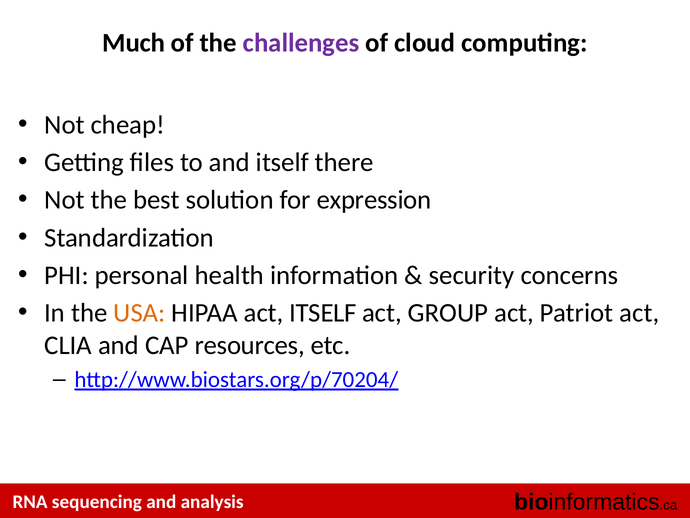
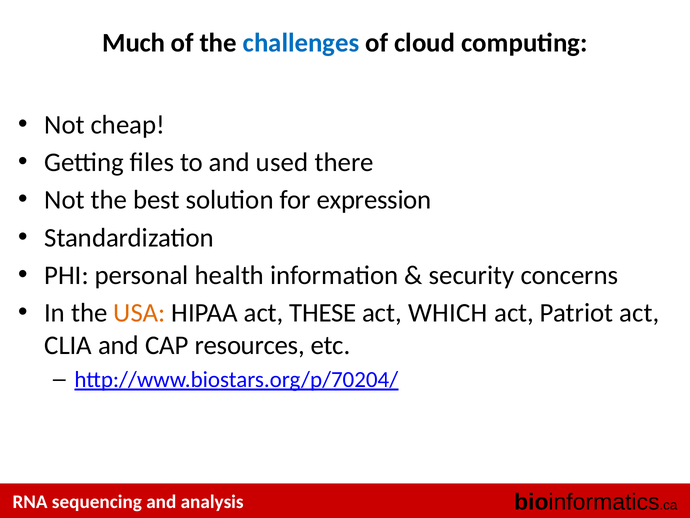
challenges colour: purple -> blue (301, 43)
and itself: itself -> used (282, 162)
act ITSELF: ITSELF -> THESE (323, 313)
GROUP: GROUP -> WHICH (448, 313)
